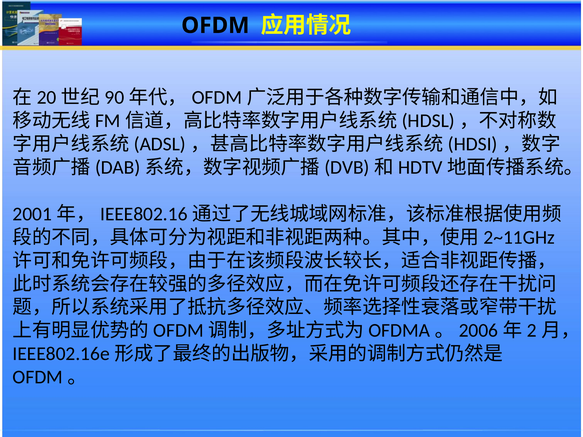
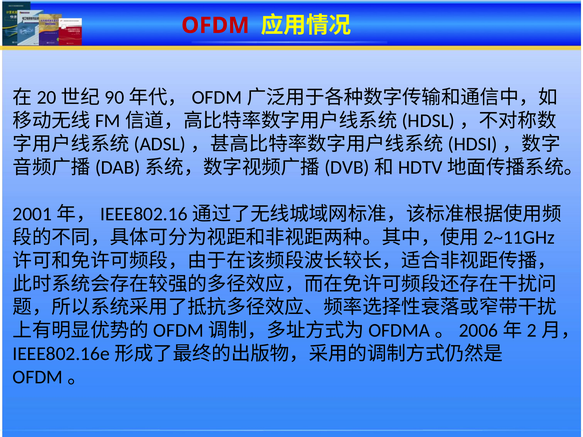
OFDM colour: black -> red (215, 25)
